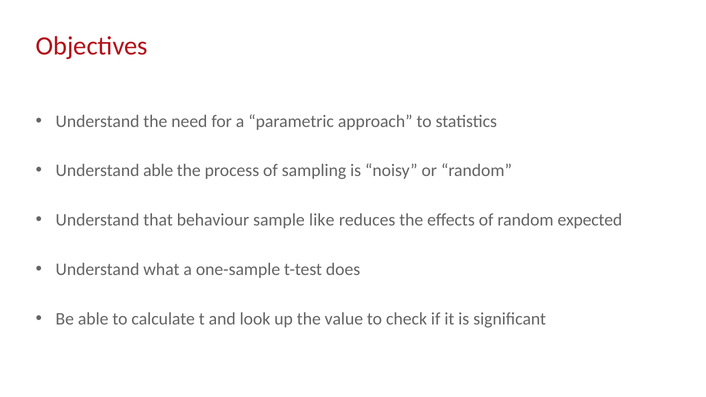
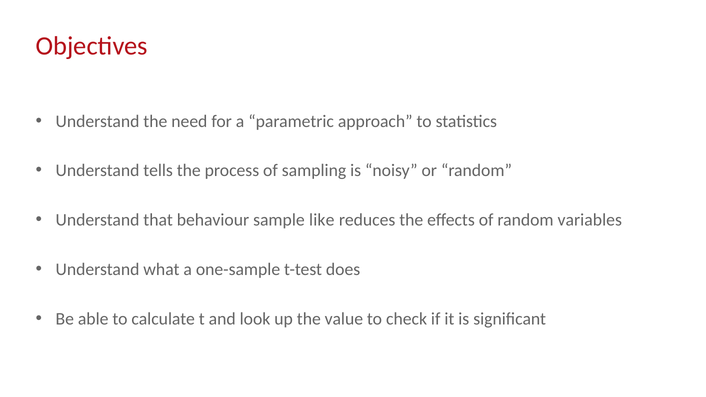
Understand able: able -> tells (158, 171)
expected: expected -> variables (590, 220)
